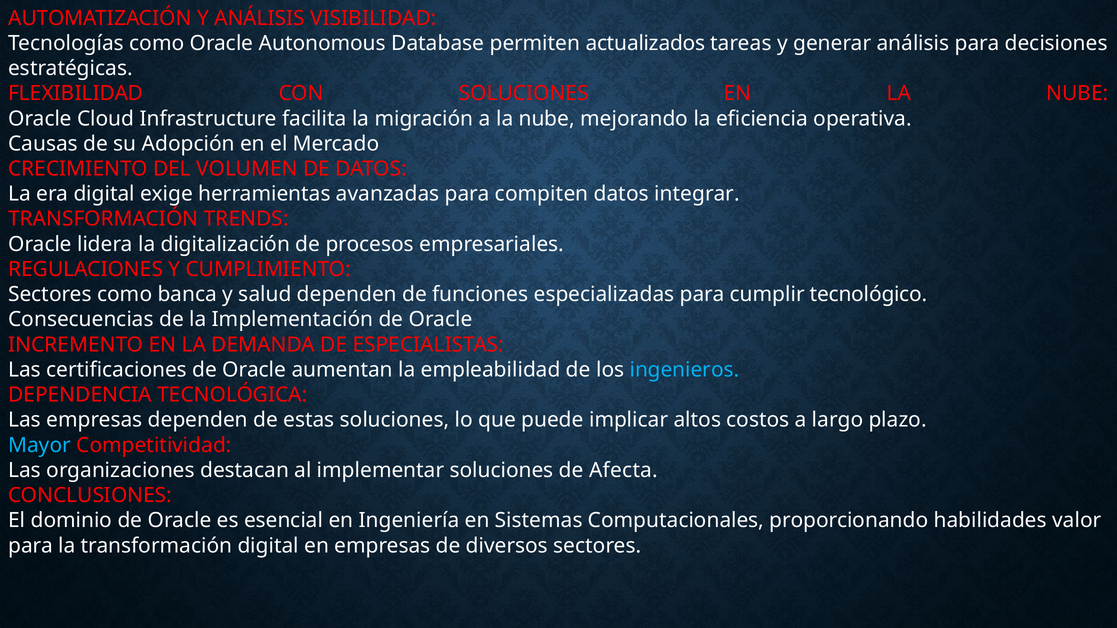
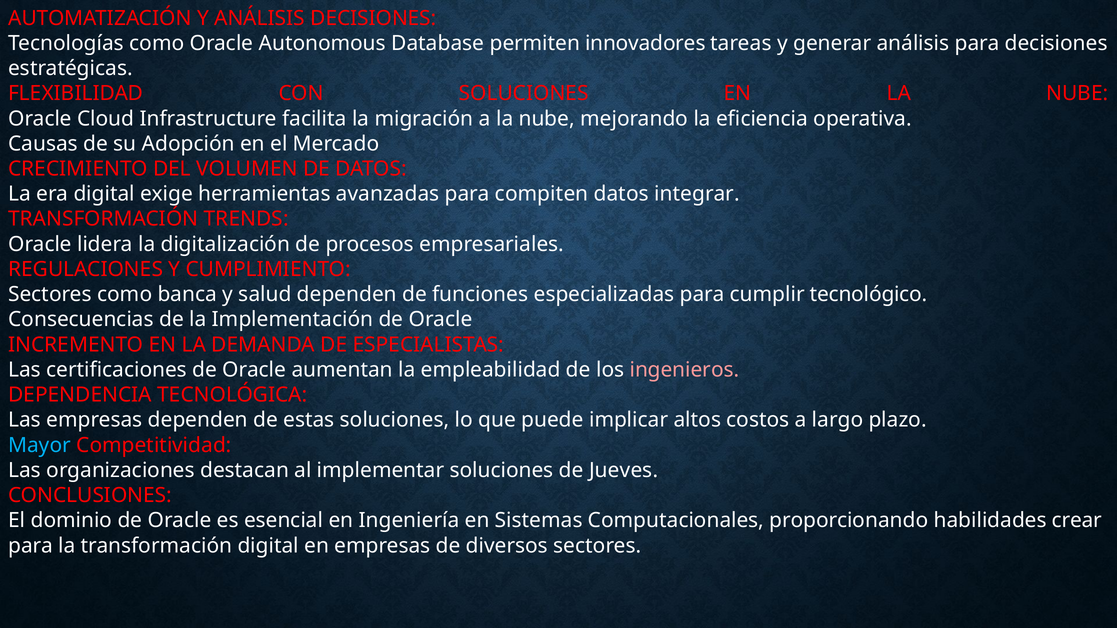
ANÁLISIS VISIBILIDAD: VISIBILIDAD -> DECISIONES (373, 18)
actualizados: actualizados -> innovadores (645, 43)
ingenieros colour: light blue -> pink (684, 370)
Afecta: Afecta -> Jueves (624, 471)
valor: valor -> crear (1077, 521)
